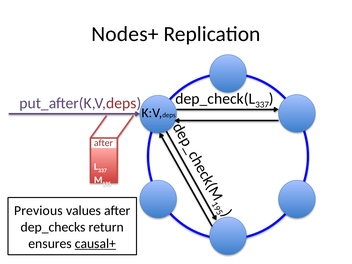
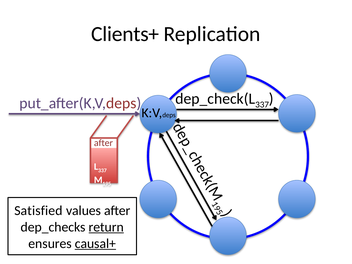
Nodes+: Nodes+ -> Clients+ (125, 34)
Previous: Previous -> Satisfied (38, 211)
return underline: none -> present (106, 227)
